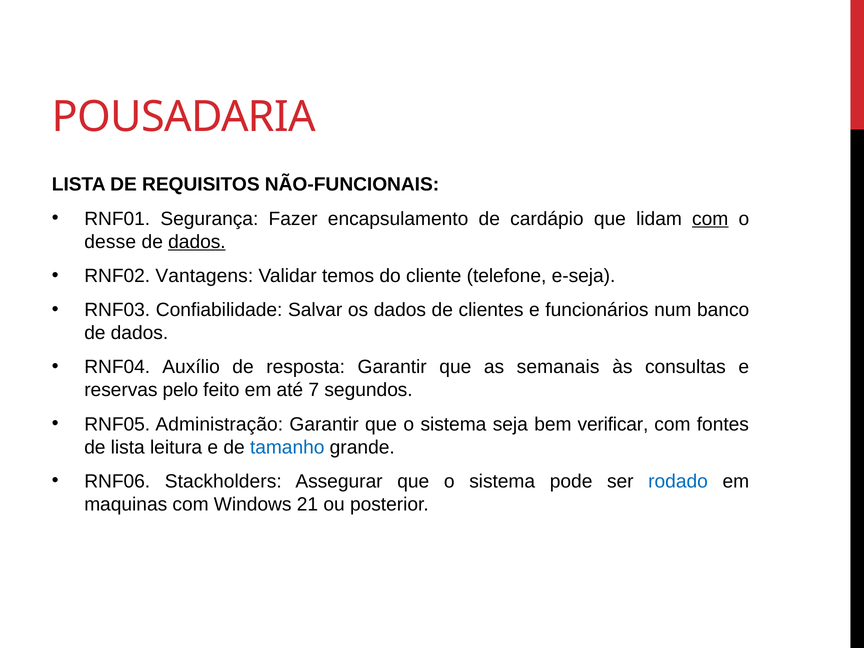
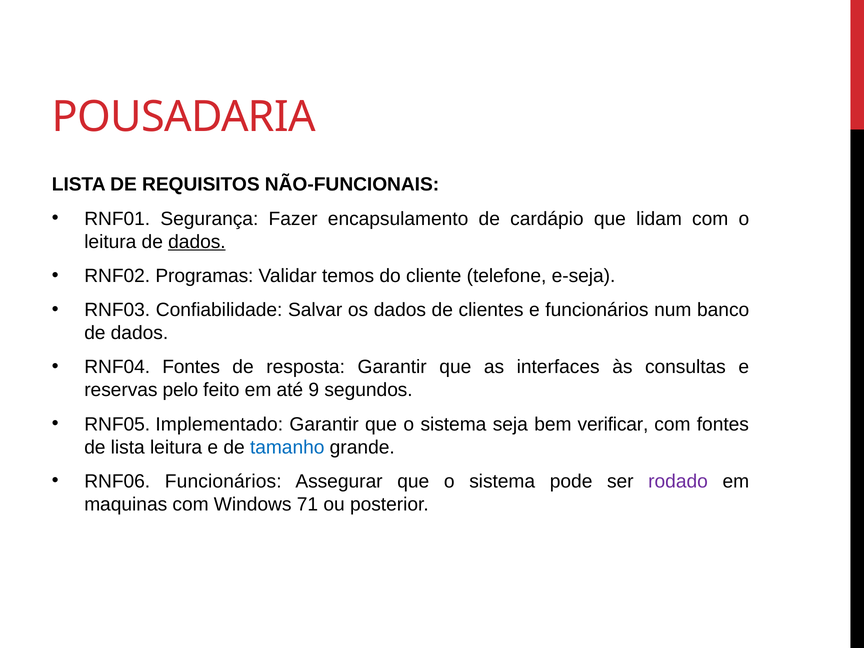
com underline: present -> none (710, 219)
desse: desse -> leitura (110, 242)
Vantagens: Vantagens -> Programas (204, 276)
RNF04 Auxílio: Auxílio -> Fontes (191, 367)
semanais: semanais -> interfaces (558, 367)
7: 7 -> 9 (314, 390)
Administração: Administração -> Implementado (219, 424)
RNF06 Stackholders: Stackholders -> Funcionários (223, 481)
rodado colour: blue -> purple (678, 481)
21: 21 -> 71 (308, 504)
